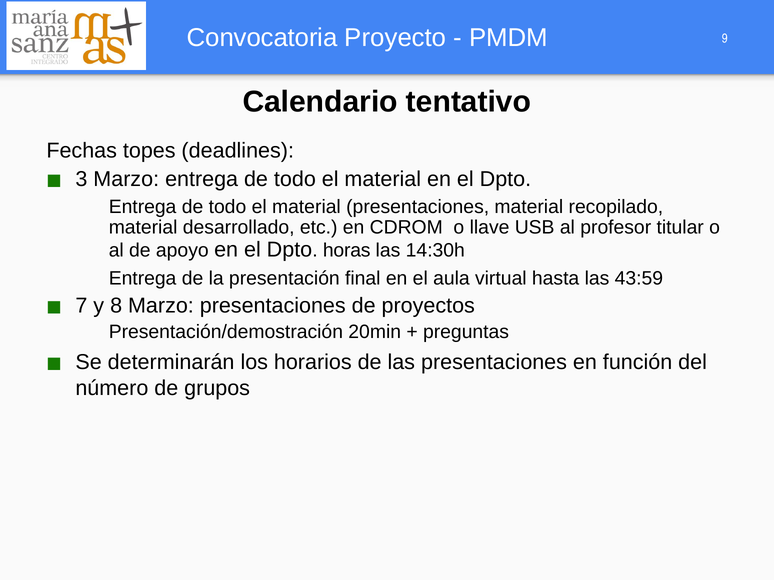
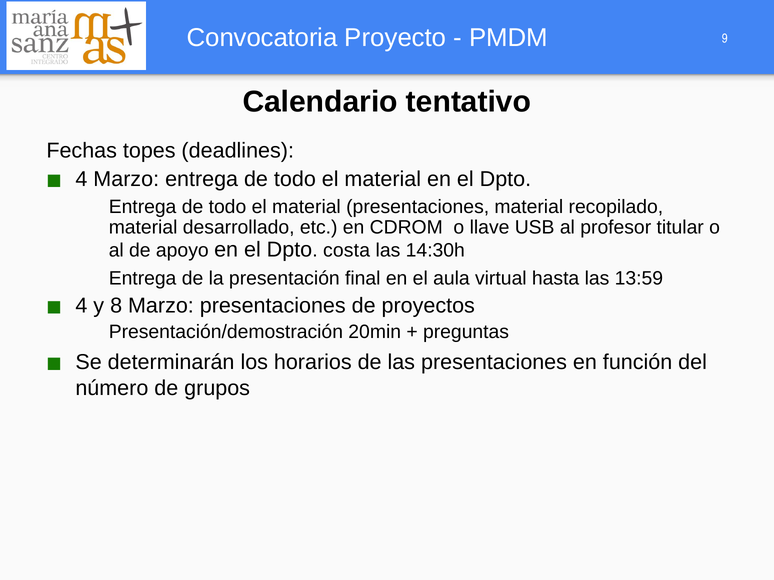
3: 3 -> 4 (81, 179)
horas: horas -> costa (347, 250)
43:59: 43:59 -> 13:59 (639, 279)
7: 7 -> 4 (81, 306)
